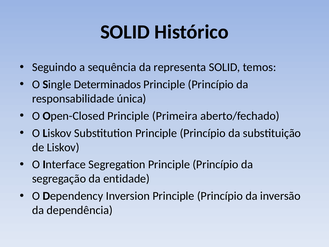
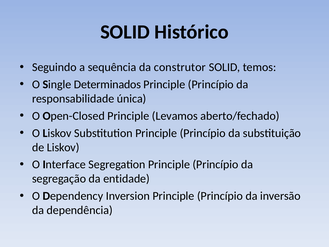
representa: representa -> construtor (180, 67)
Primeira: Primeira -> Levamos (175, 116)
